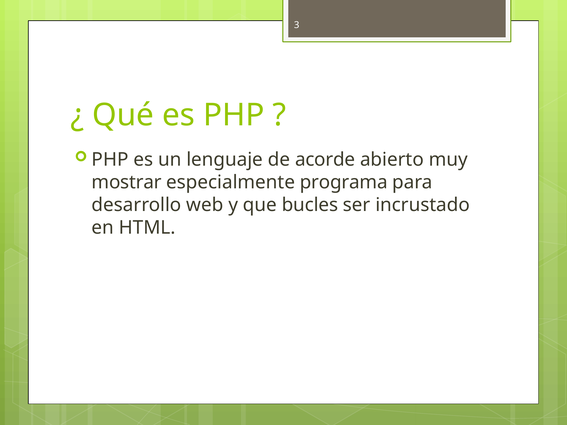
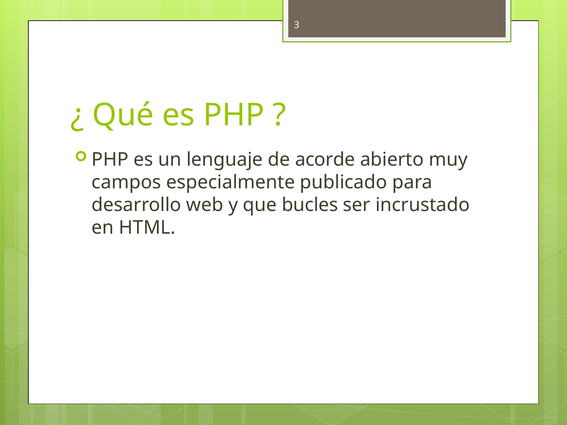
mostrar: mostrar -> campos (126, 182)
programa: programa -> publicado (344, 182)
